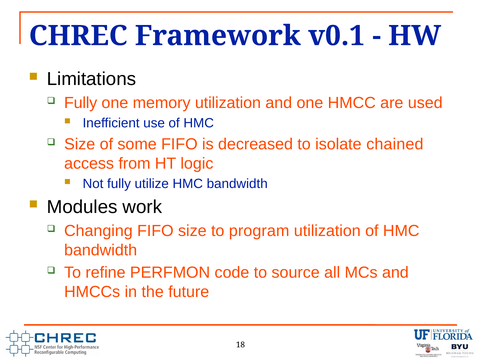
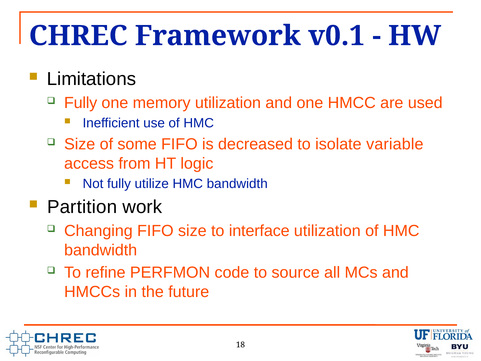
chained: chained -> variable (395, 144)
Modules: Modules -> Partition (82, 207)
program: program -> interface (259, 231)
